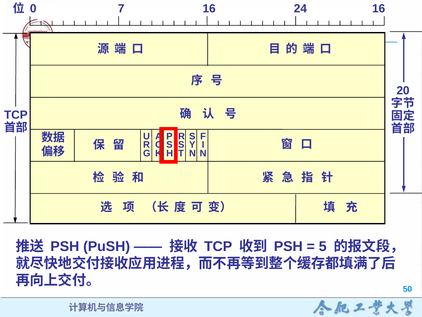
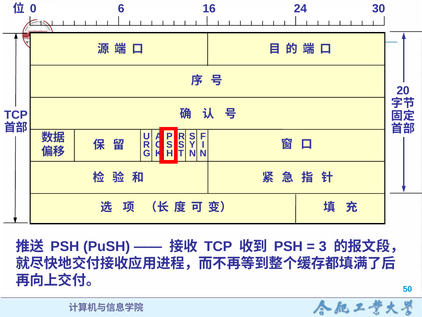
7: 7 -> 6 (121, 9)
24 16: 16 -> 30 (379, 9)
5: 5 -> 3 (323, 246)
